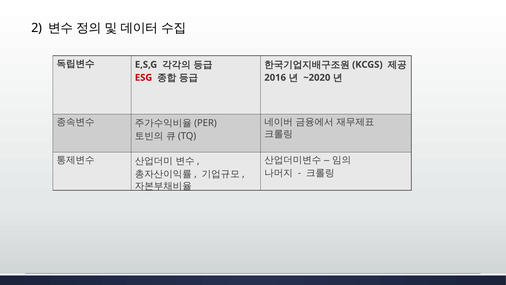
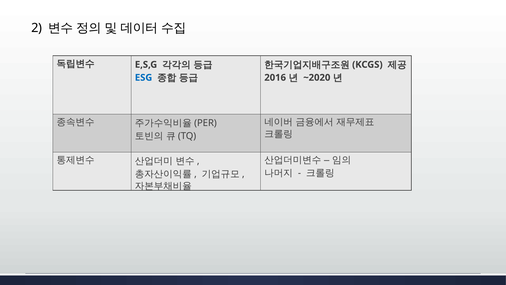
ESG colour: red -> blue (144, 77)
